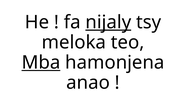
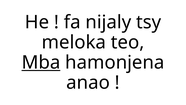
nijaly underline: present -> none (108, 22)
